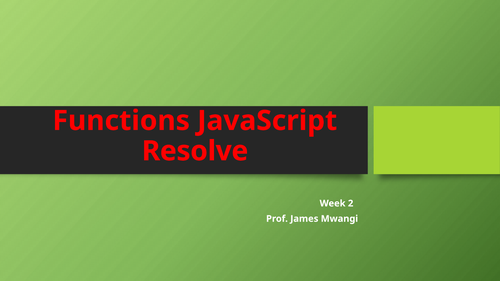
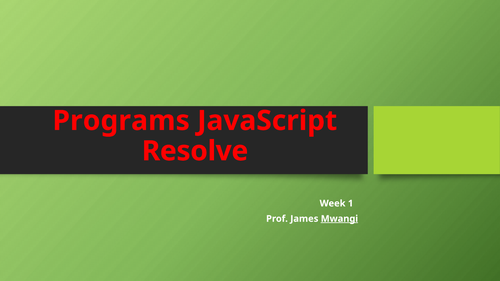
Functions: Functions -> Programs (121, 121)
2: 2 -> 1 (351, 204)
Mwangi underline: none -> present (339, 219)
